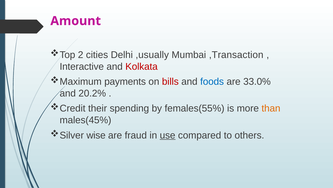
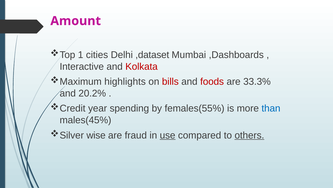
2: 2 -> 1 (81, 55)
,usually: ,usually -> ,dataset (152, 55)
,Transaction: ,Transaction -> ,Dashboards (236, 55)
payments: payments -> highlights (125, 81)
foods colour: blue -> red (212, 81)
33.0%: 33.0% -> 33.3% (257, 81)
their: their -> year (98, 108)
than colour: orange -> blue (271, 108)
others underline: none -> present (249, 135)
